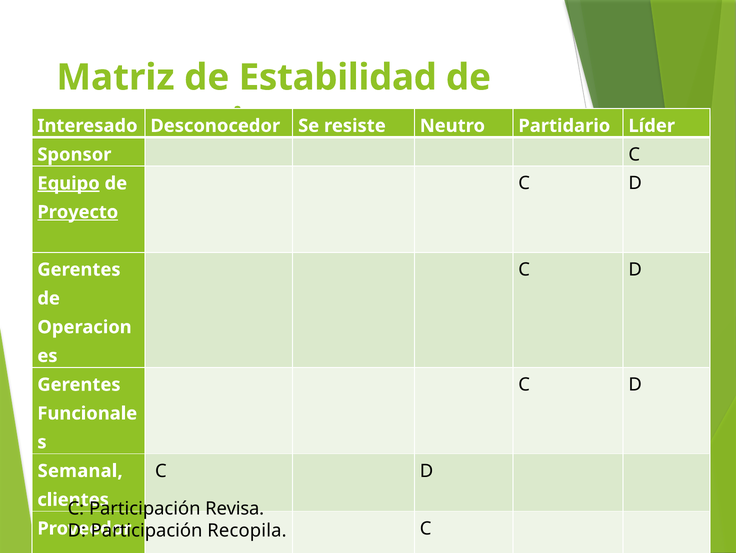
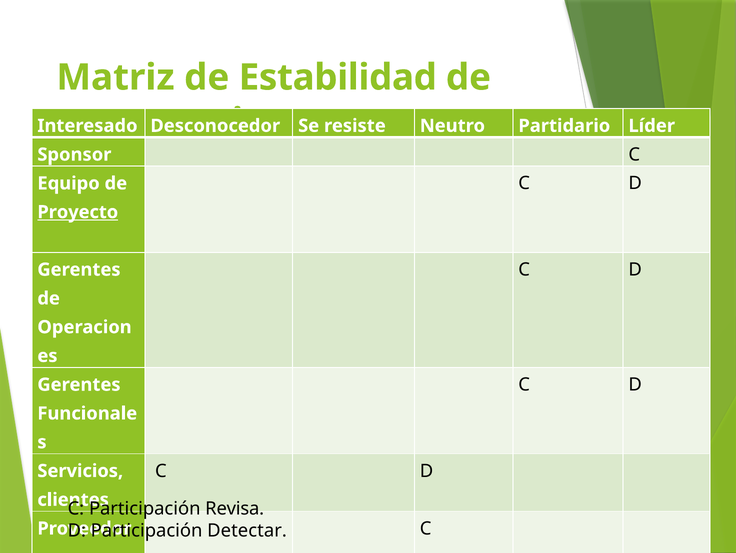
Equipo underline: present -> none (69, 184)
Semanal: Semanal -> Servicios (80, 471)
Recopila: Recopila -> Detectar (247, 531)
